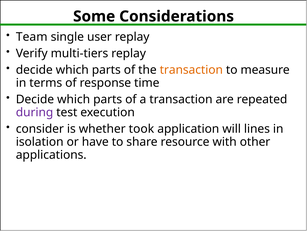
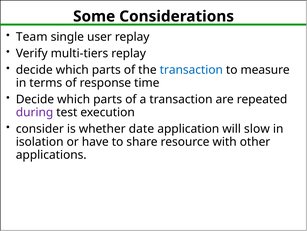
transaction colour: orange -> blue (191, 70)
took: took -> date (141, 129)
lines: lines -> slow (257, 129)
